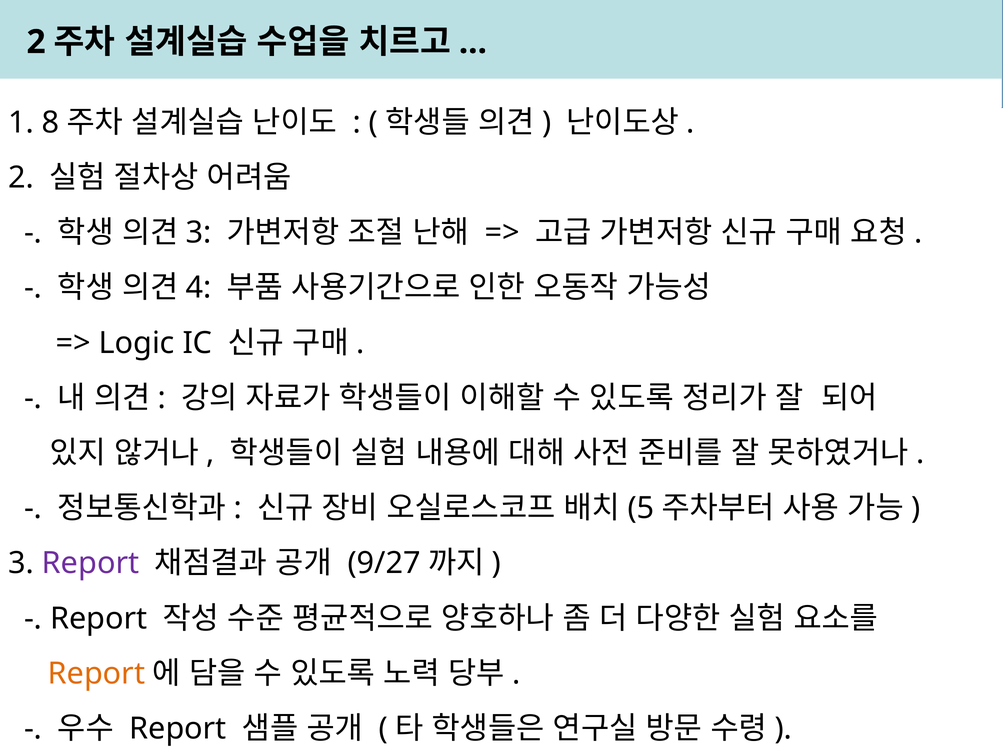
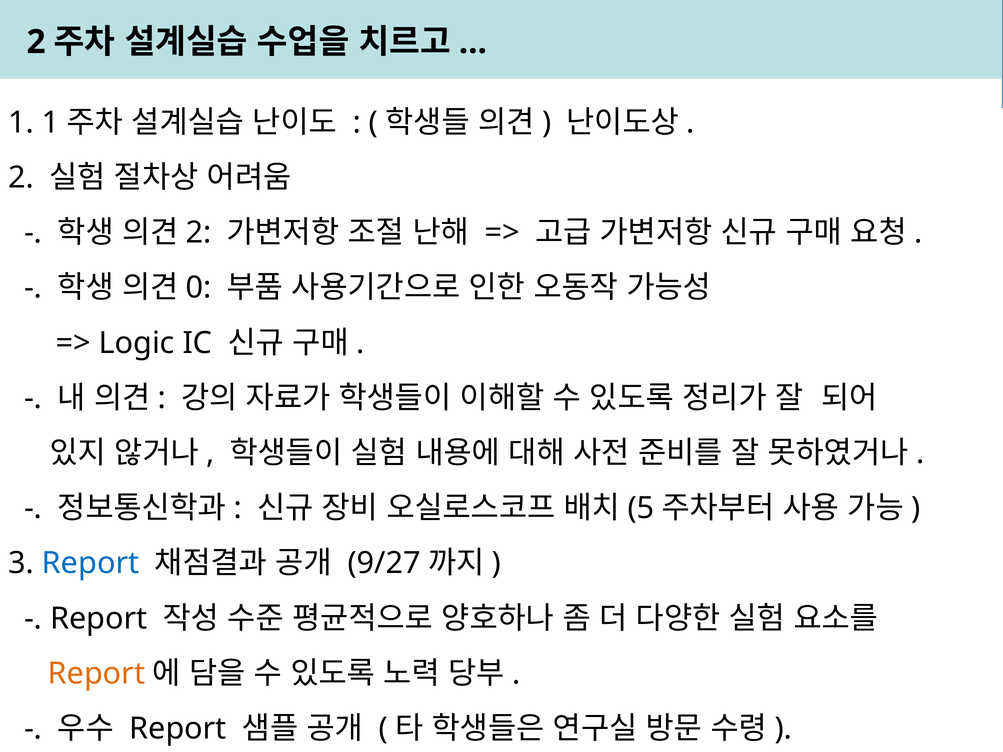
1 8: 8 -> 1 (51, 123)
3: 3 -> 2 (199, 233)
4: 4 -> 0 (199, 288)
Report colour: purple -> blue (91, 564)
